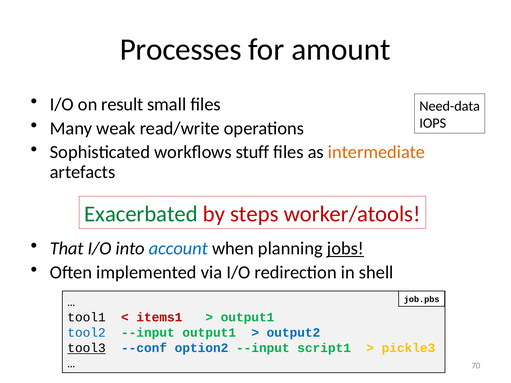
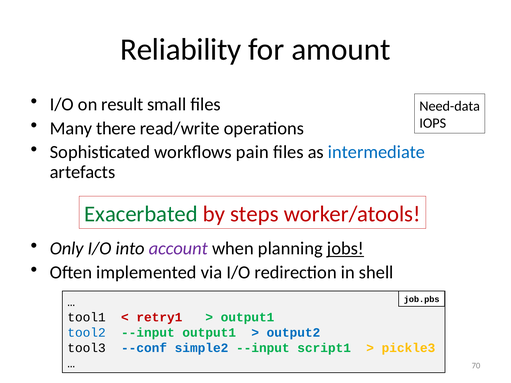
Processes: Processes -> Reliability (181, 49)
weak: weak -> there (116, 128)
stuff: stuff -> pain (252, 152)
intermediate colour: orange -> blue (377, 152)
That: That -> Only (67, 249)
account colour: blue -> purple (178, 249)
items1: items1 -> retry1 (159, 318)
tool3 underline: present -> none (87, 348)
option2: option2 -> simple2 (202, 348)
